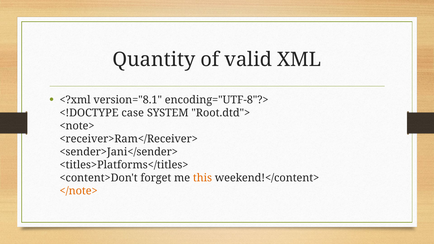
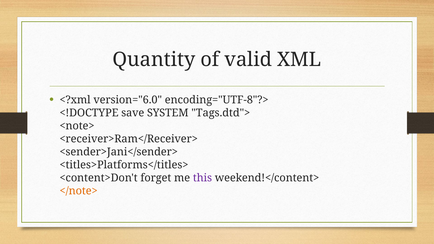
version="8.1: version="8.1 -> version="6.0 (128, 100)
case: case -> save (133, 113)
Root.dtd">: Root.dtd"> -> Tags.dtd"> (221, 113)
this colour: orange -> purple (202, 178)
